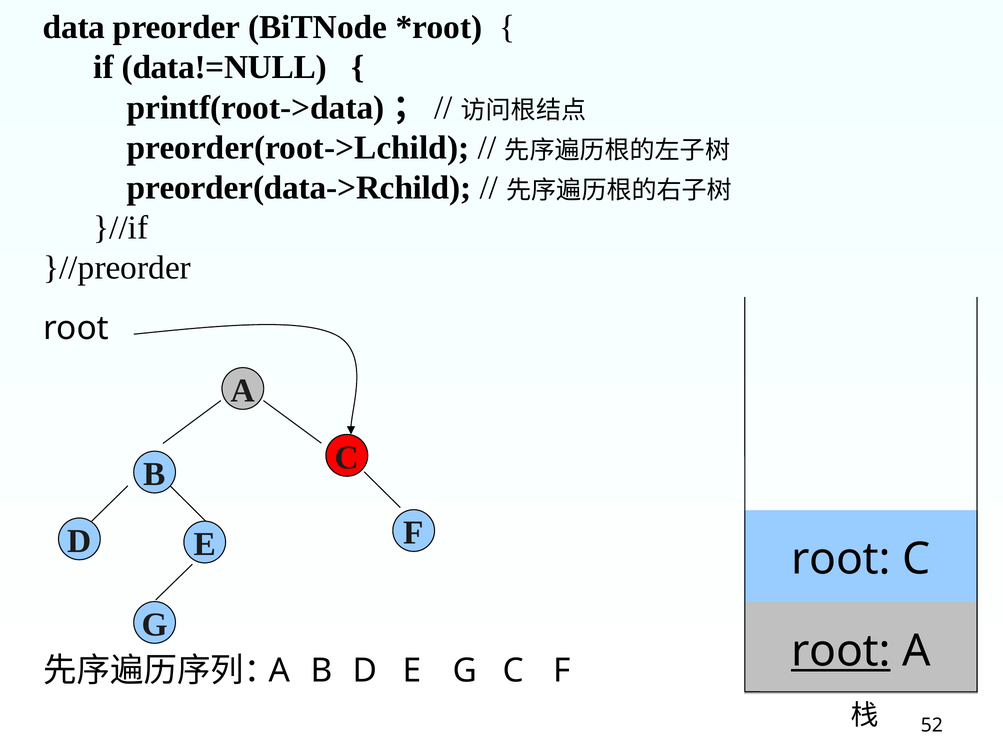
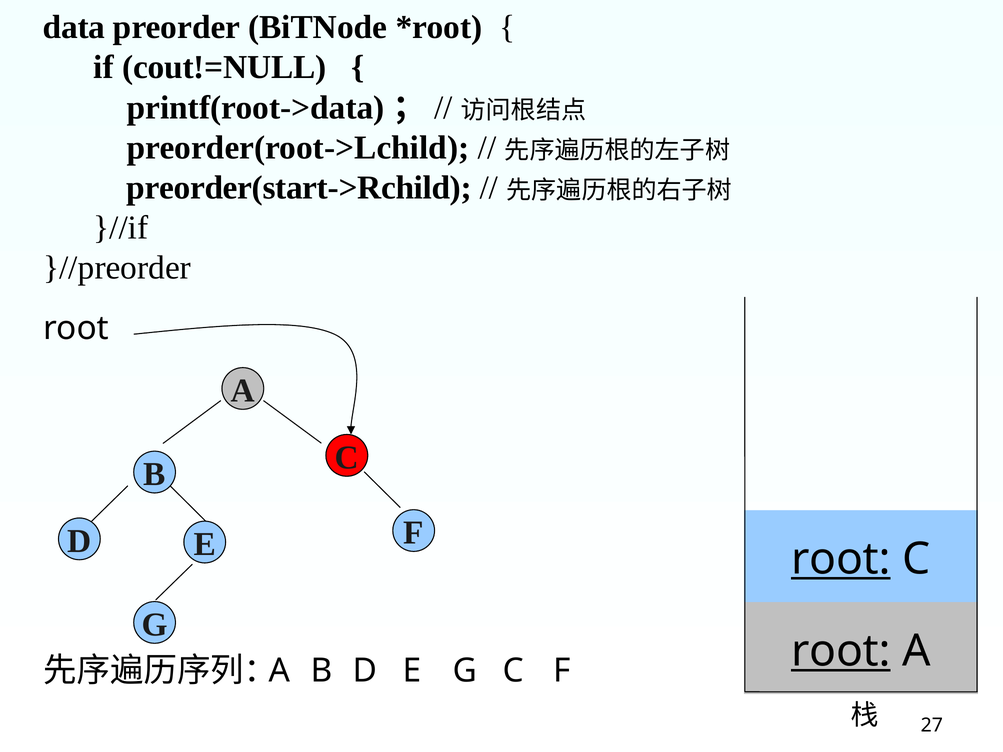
data!=NULL: data!=NULL -> cout!=NULL (224, 67)
preorder(data->Rchild: preorder(data->Rchild -> preorder(start->Rchild (299, 188)
root underline: none -> present (841, 559)
52: 52 -> 27 (932, 725)
